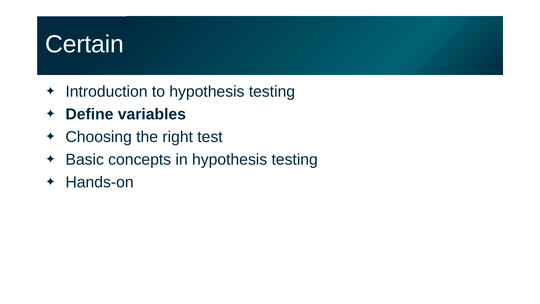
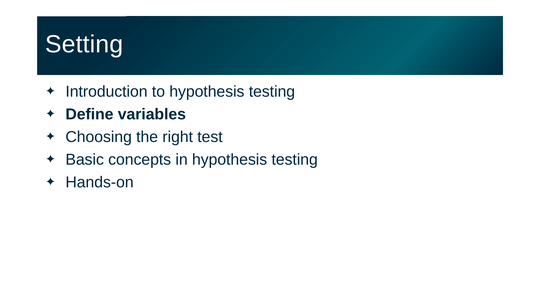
Certain: Certain -> Setting (84, 44)
